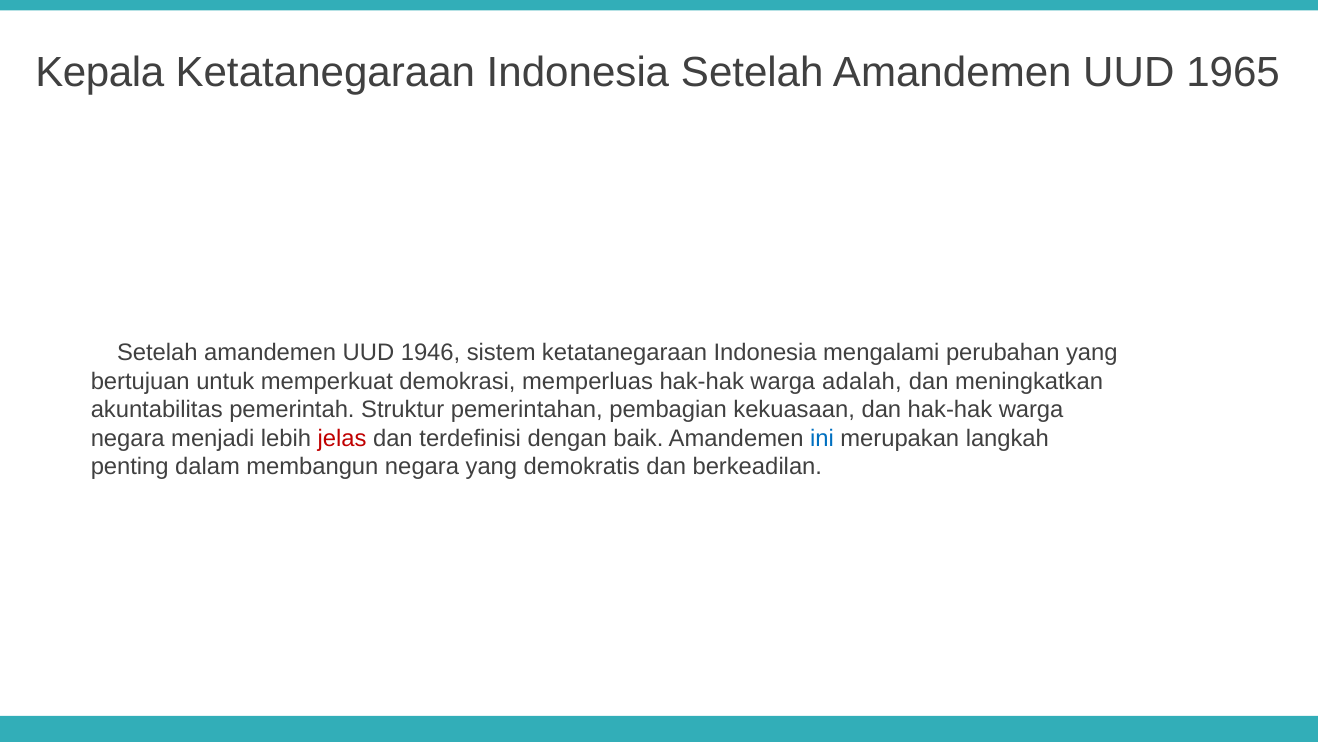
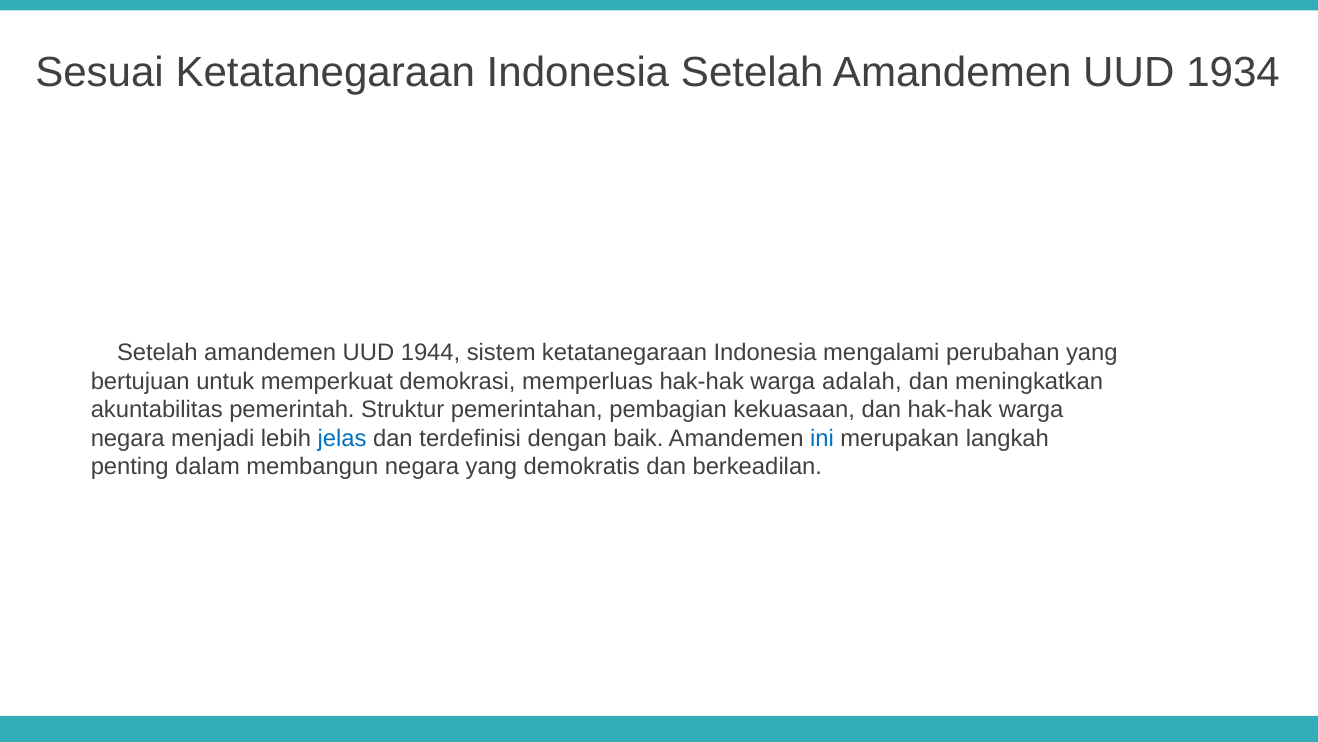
Kepala: Kepala -> Sesuai (100, 73)
1965: 1965 -> 1934 (1233, 73)
1946: 1946 -> 1944 (431, 352)
jelas colour: red -> blue (342, 438)
